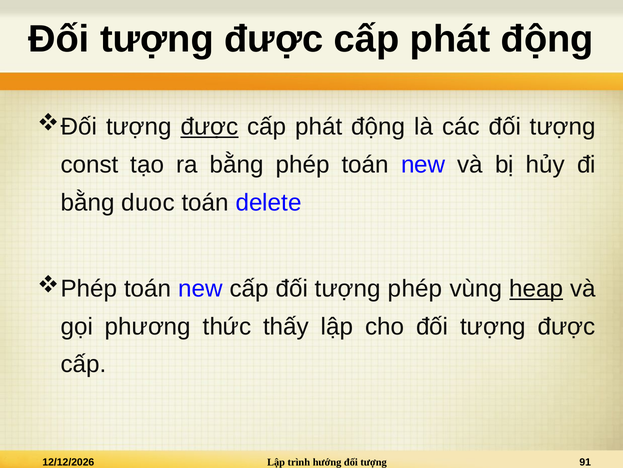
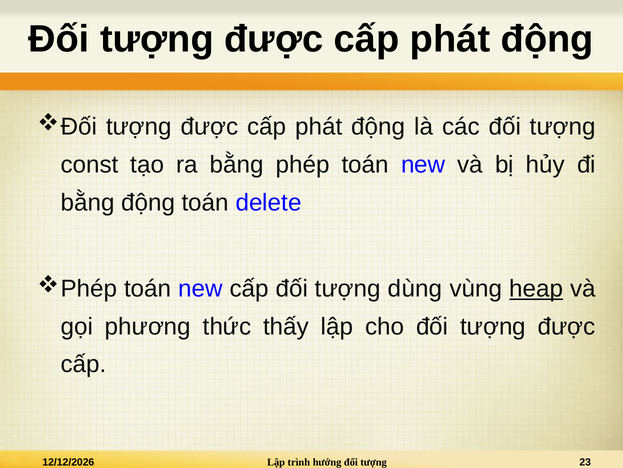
được underline: present -> none (210, 127)
bằng duoc: duoc -> động (148, 202)
tượng phép: phép -> dùng (415, 288)
91: 91 -> 23 (585, 462)
